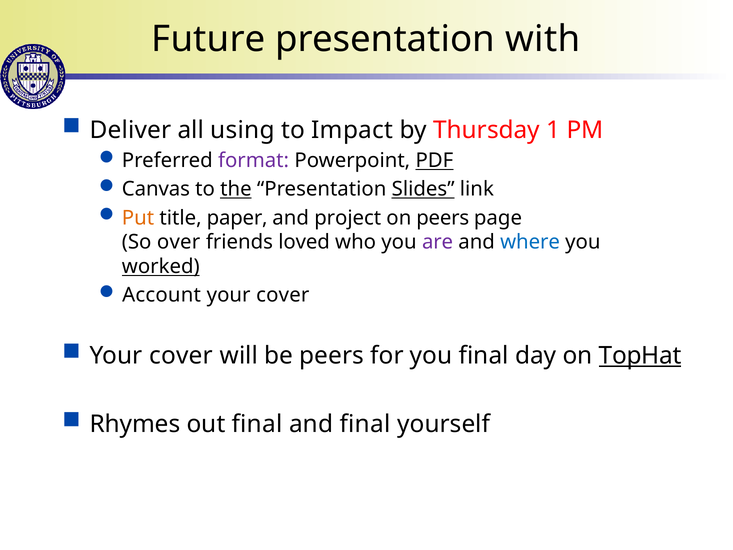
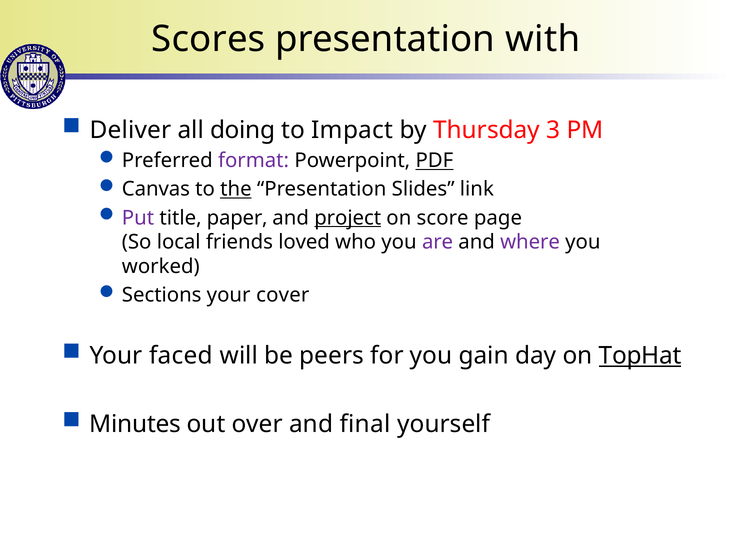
Future: Future -> Scores (208, 39)
using: using -> doing (243, 130)
1: 1 -> 3 (553, 130)
Slides underline: present -> none (423, 189)
Put colour: orange -> purple (138, 218)
project underline: none -> present (348, 218)
on peers: peers -> score (443, 218)
over: over -> local (179, 242)
where colour: blue -> purple (530, 242)
worked underline: present -> none (161, 267)
Account: Account -> Sections (162, 295)
cover: cover -> faced (181, 356)
you final: final -> gain (484, 356)
Rhymes: Rhymes -> Minutes (135, 424)
out final: final -> over (257, 424)
